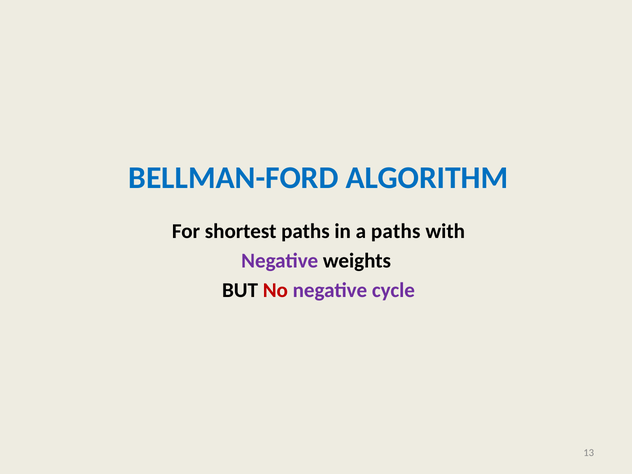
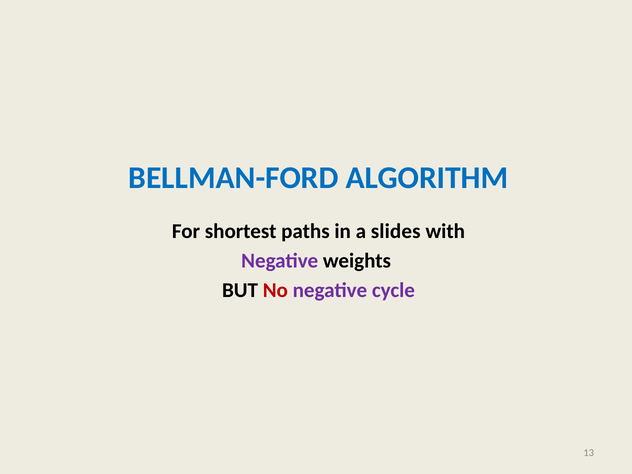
a paths: paths -> slides (396, 231)
